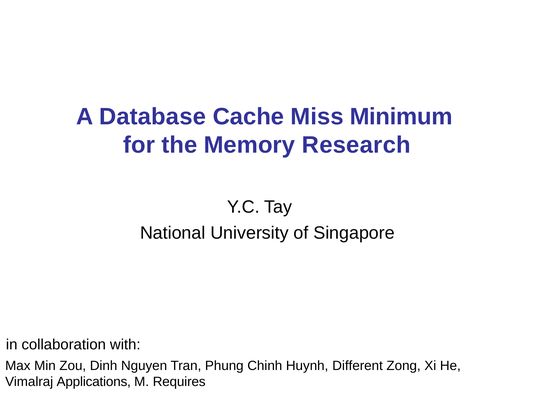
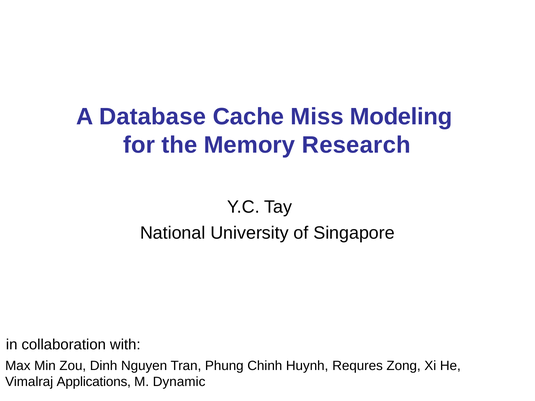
Minimum: Minimum -> Modeling (401, 117)
Different: Different -> Requres (358, 366)
Requires: Requires -> Dynamic (179, 382)
